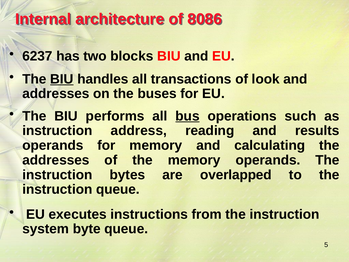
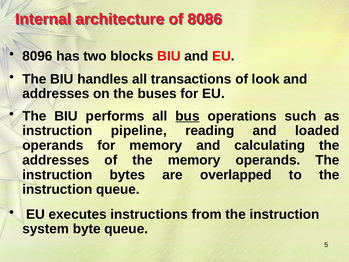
6237: 6237 -> 8096 (37, 56)
BIU underline: present -> none (62, 79)
address: address -> pipeline (139, 131)
results: results -> loaded (317, 131)
